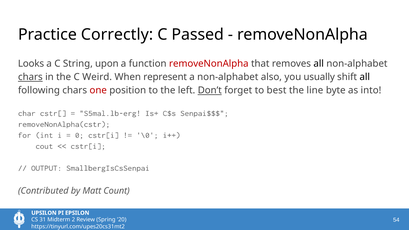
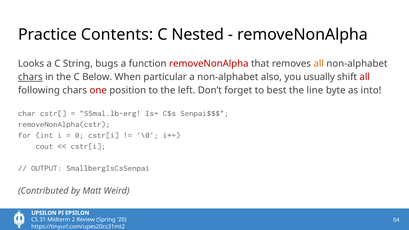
Correctly: Correctly -> Contents (117, 35)
Passed: Passed -> Nested (198, 35)
upon: upon -> bugs (107, 64)
all colour: black -> orange (319, 64)
Weird: Weird -> Below (97, 77)
represent: represent -> particular (165, 77)
all colour: black -> red (365, 77)
Don’t underline: present -> none (210, 90)
Count: Count -> Weird (117, 191)
